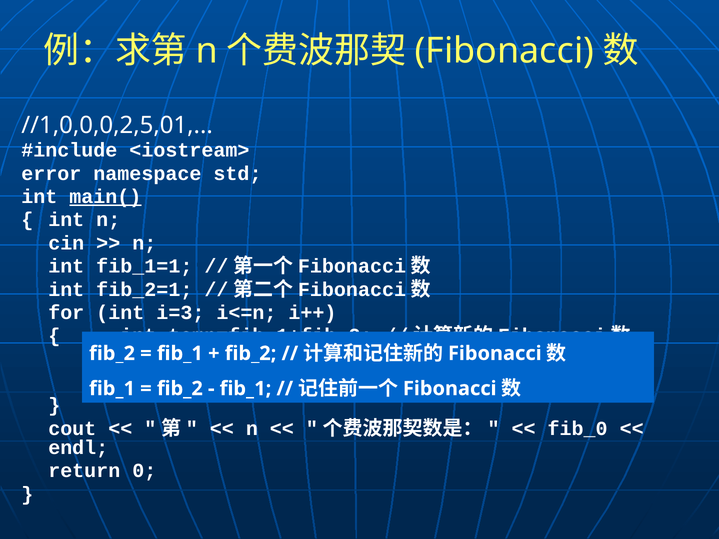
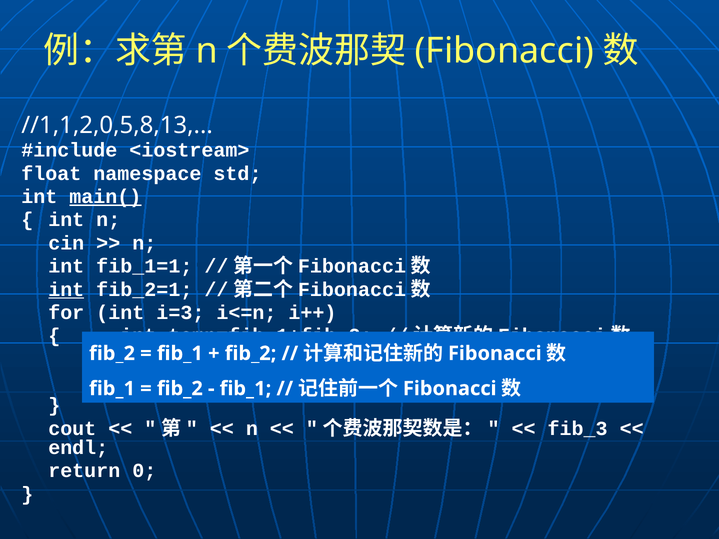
//1,0,0,0,2,5,01: //1,0,0,0,2,5,01 -> //1,1,2,0,5,8,13 (117, 125)
error: error -> float (51, 174)
int underline: none -> present (66, 290)
fib_0: fib_0 -> fib_3 (578, 429)
